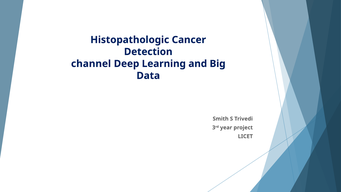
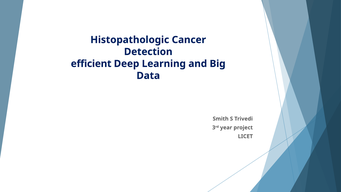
channel: channel -> efficient (91, 64)
